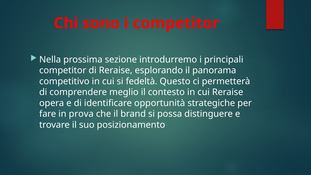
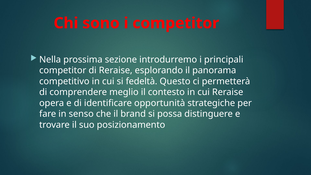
prova: prova -> senso (81, 114)
